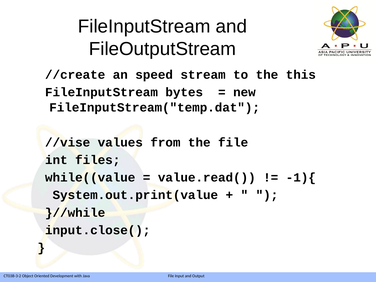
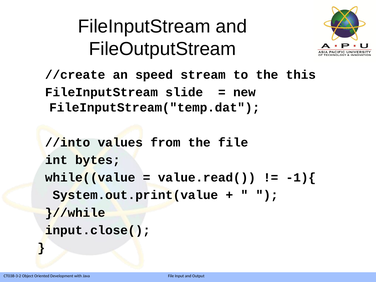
bytes: bytes -> slide (184, 92)
//vise: //vise -> //into (68, 142)
files: files -> bytes (98, 160)
